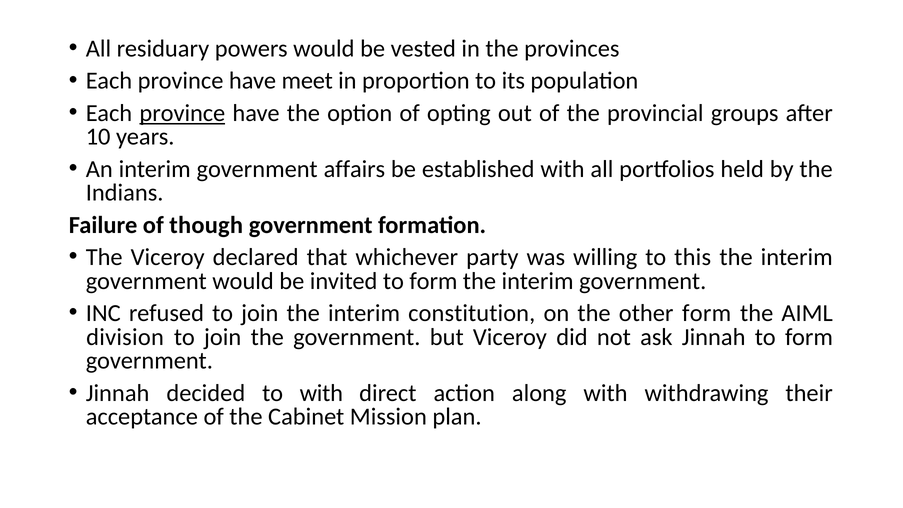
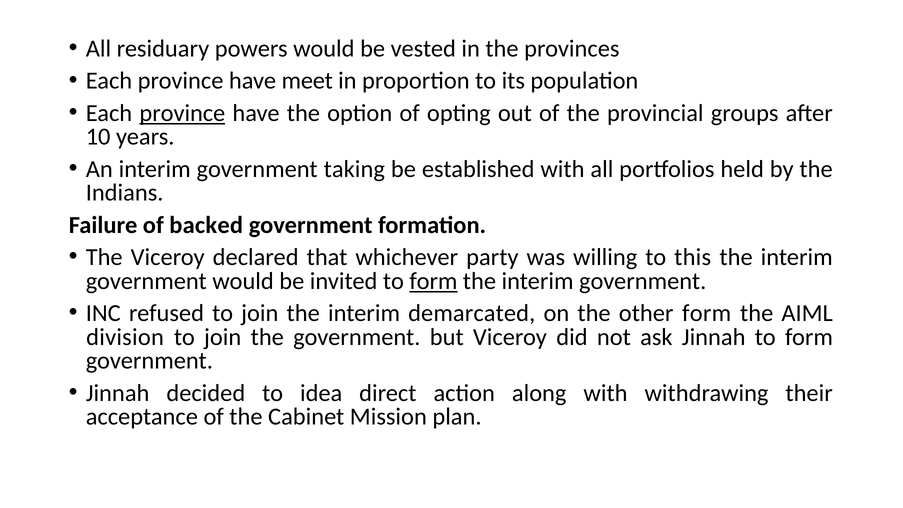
affairs: affairs -> taking (354, 169)
though: though -> backed (206, 225)
form underline: none -> present (433, 281)
constitution: constitution -> demarcated (472, 313)
to with: with -> idea (321, 393)
